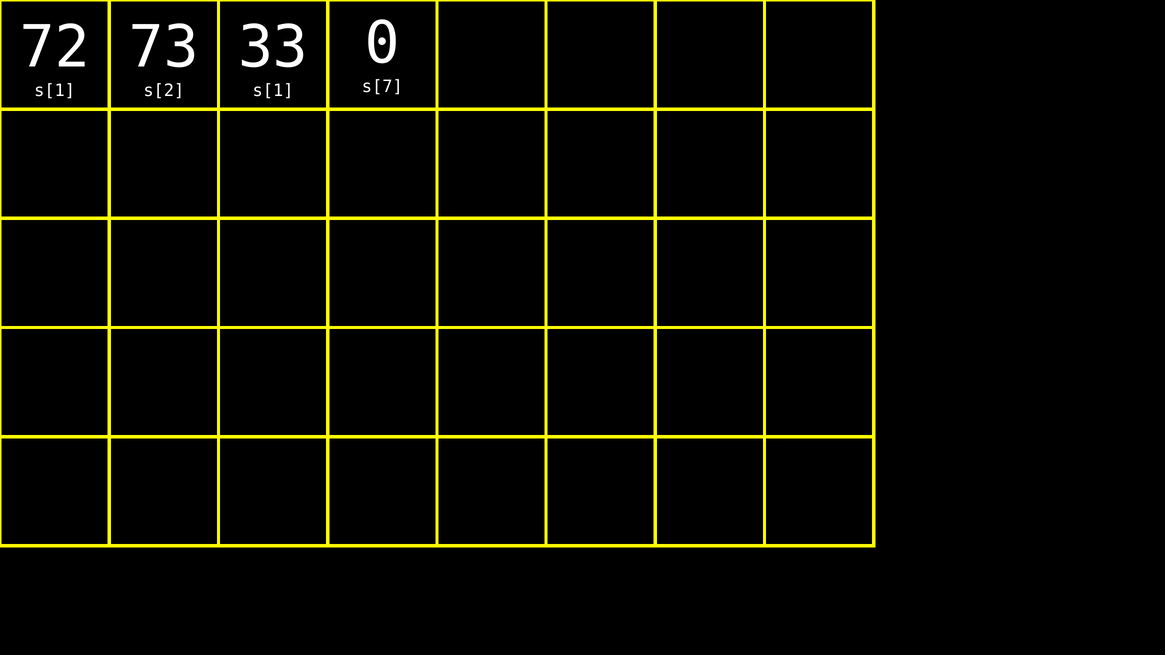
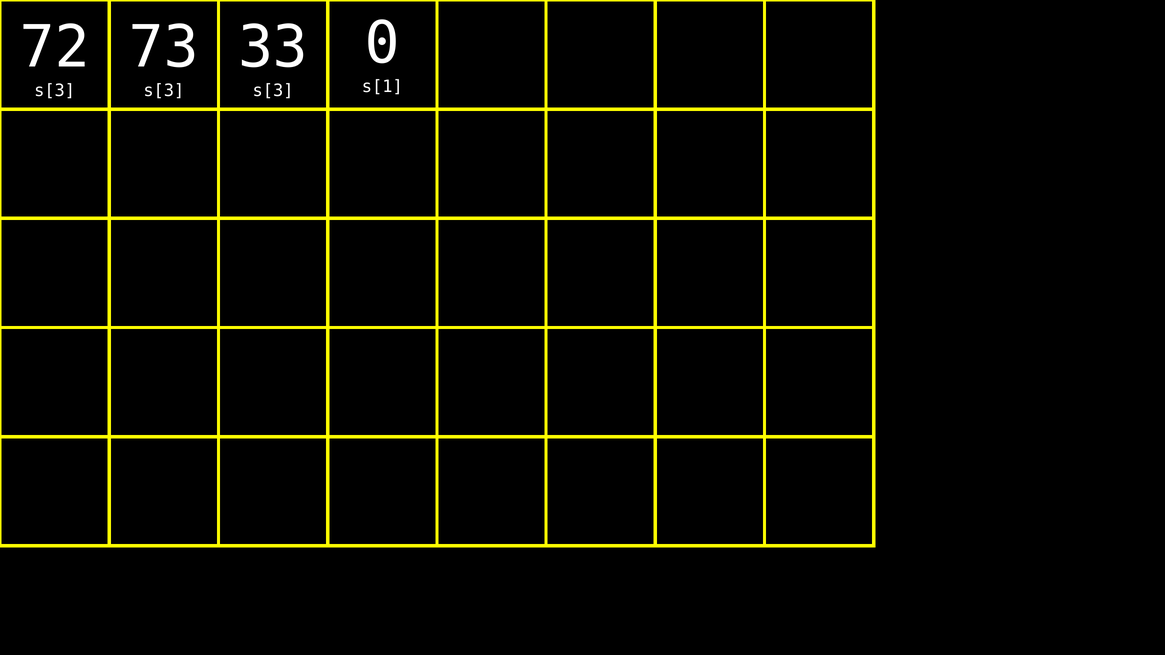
s[7: s[7 -> s[1 (382, 87)
s[1: s[1 -> s[3 (55, 91)
s[2: s[2 -> s[3 (164, 91)
s[1: s[1 -> s[3 (273, 91)
